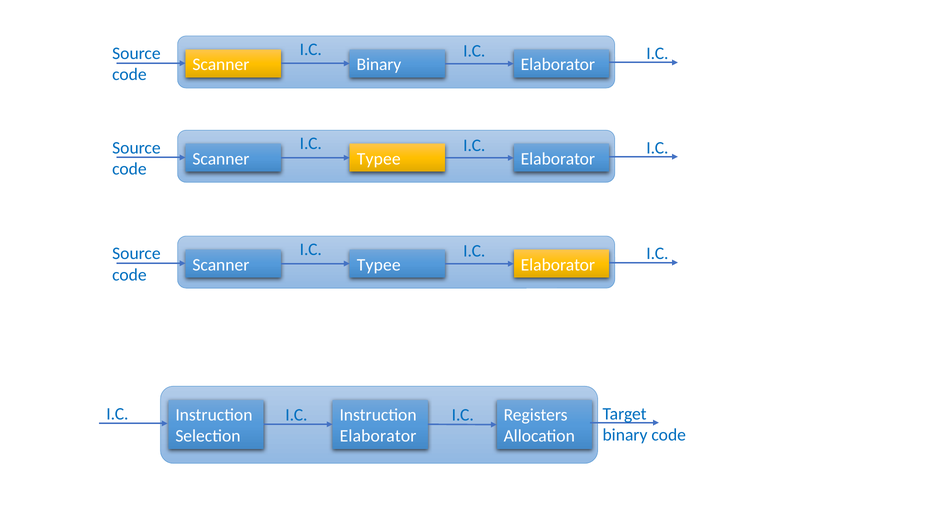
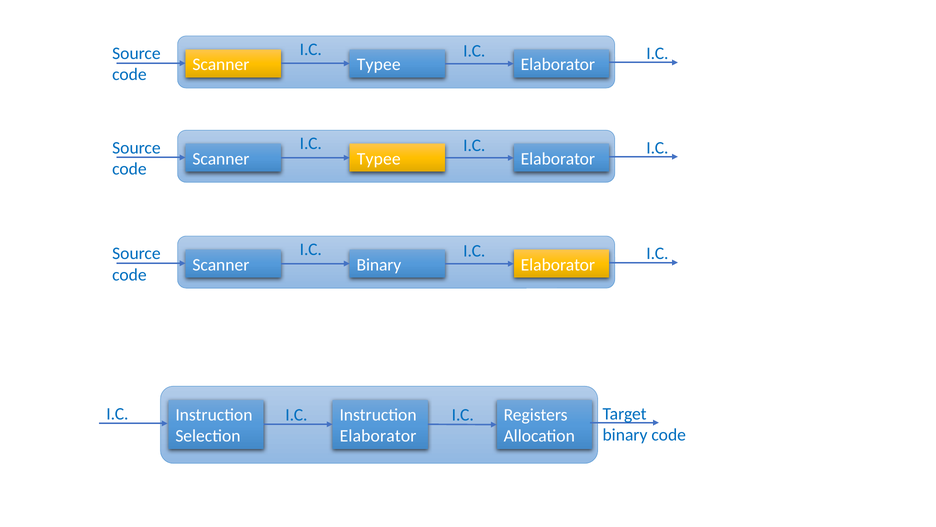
Binary: Binary -> Typee (379, 65)
Typee: Typee -> Binary (379, 265)
